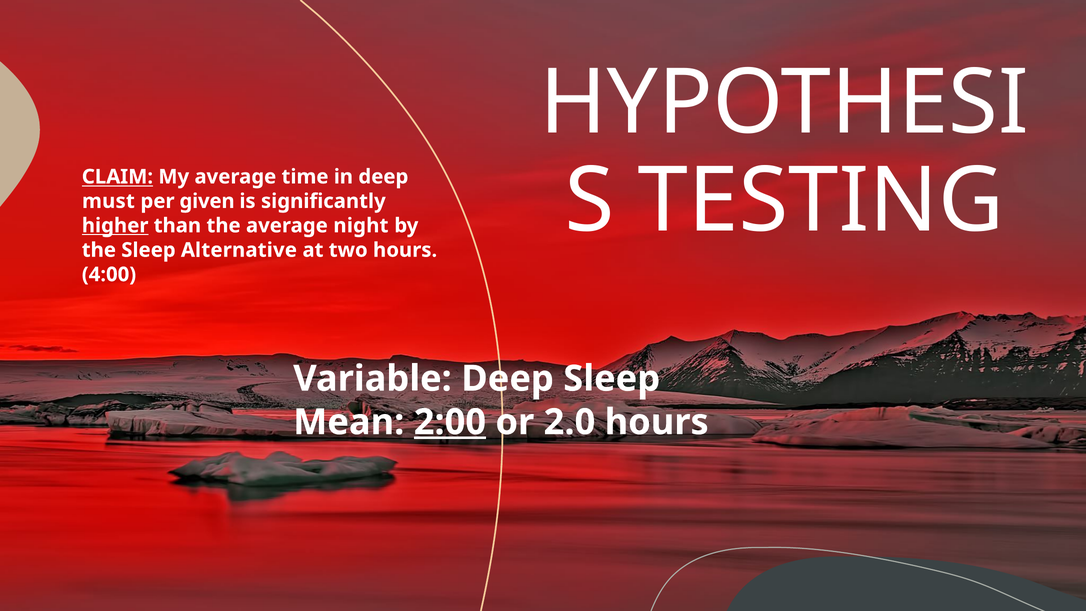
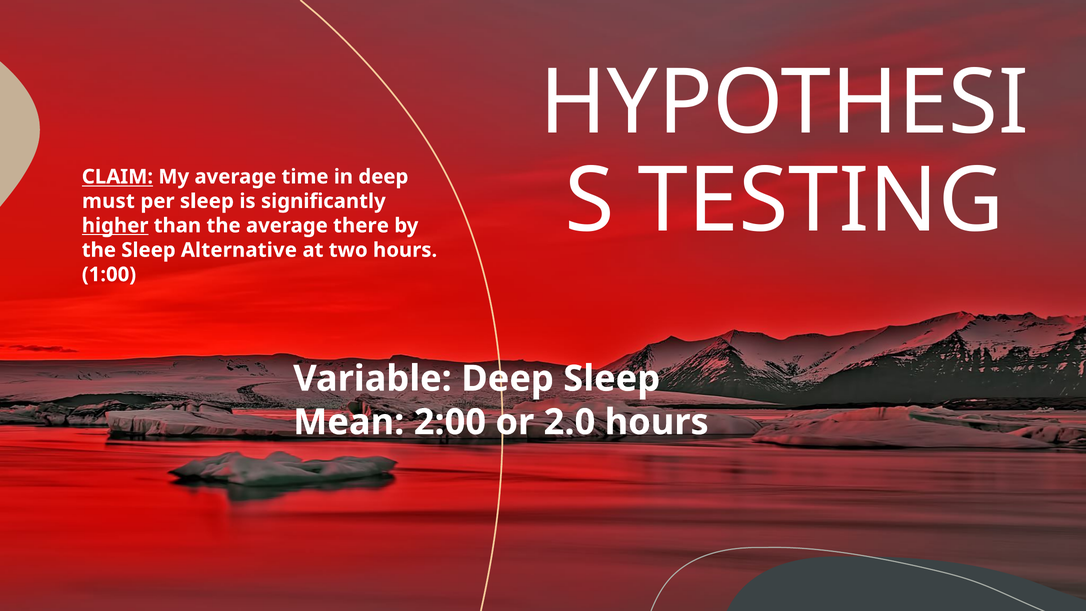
per given: given -> sleep (207, 201)
night: night -> there (361, 226)
4:00: 4:00 -> 1:00 (109, 274)
2:00 underline: present -> none (450, 422)
